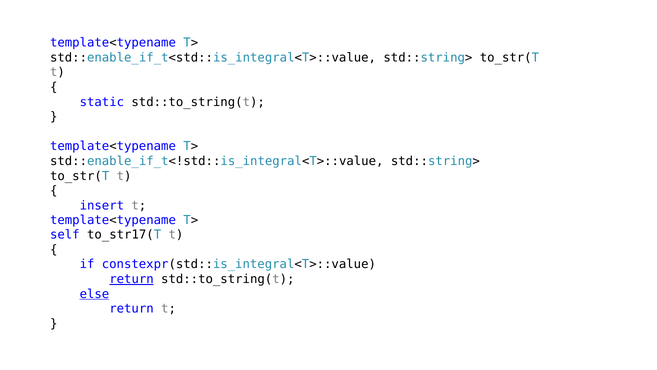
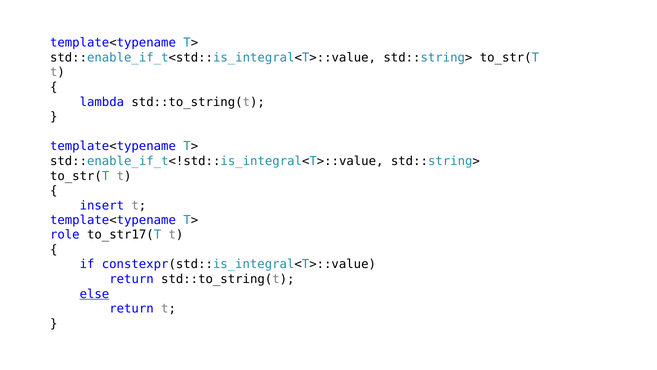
static: static -> lambda (102, 102)
self: self -> role (65, 234)
return underline: present -> none (132, 279)
